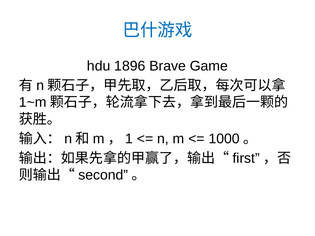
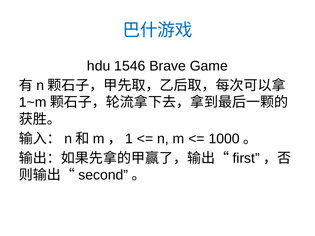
1896: 1896 -> 1546 (130, 66)
